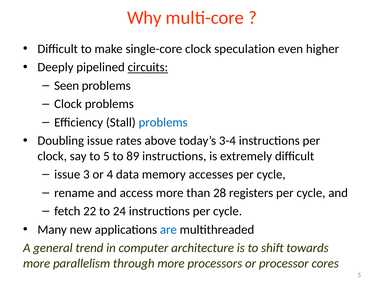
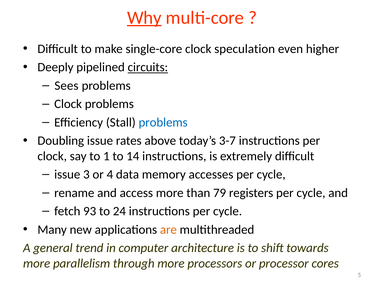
Why underline: none -> present (144, 18)
Seen: Seen -> Sees (66, 86)
3-4: 3-4 -> 3-7 (227, 141)
to 5: 5 -> 1 (106, 156)
89: 89 -> 14 (133, 156)
28: 28 -> 79 (220, 193)
22: 22 -> 93 (90, 211)
are colour: blue -> orange (168, 230)
